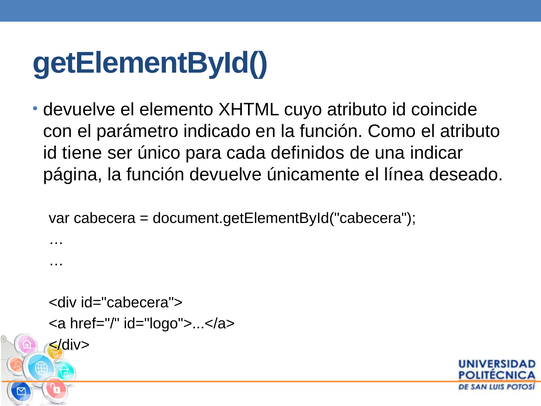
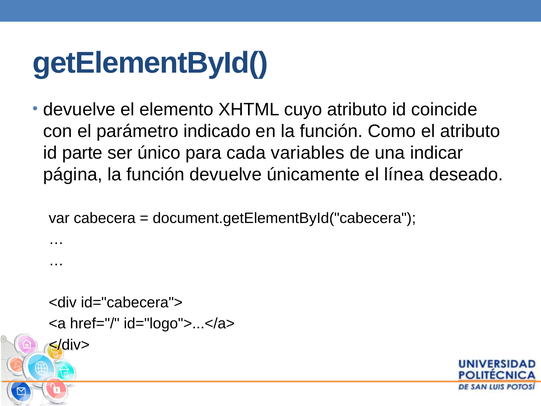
tiene: tiene -> parte (82, 153)
definidos: definidos -> variables (308, 153)
